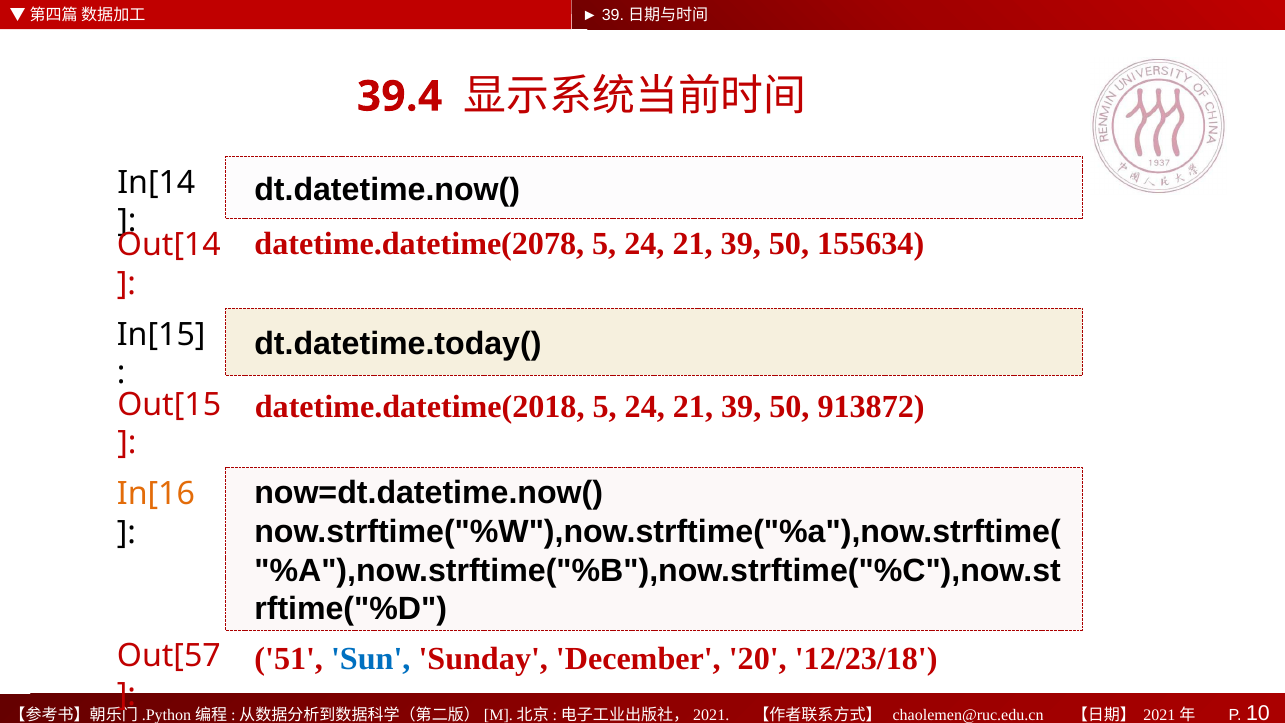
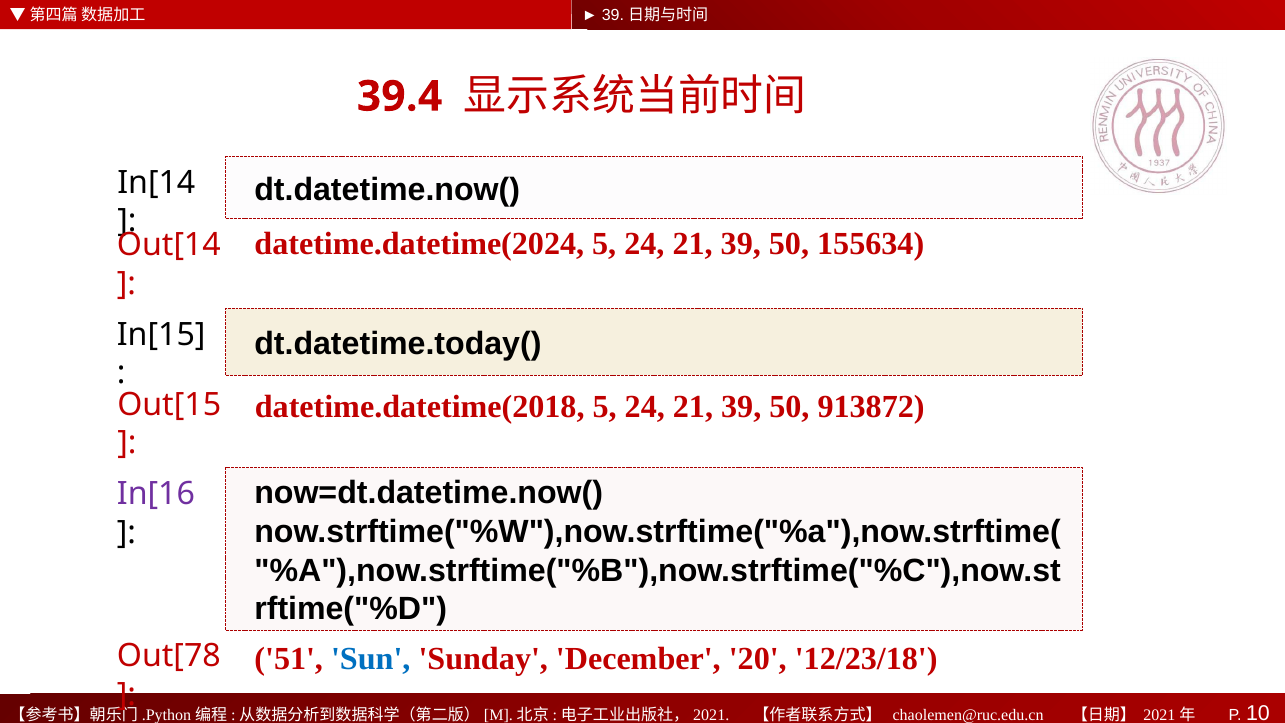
datetime.datetime(2078: datetime.datetime(2078 -> datetime.datetime(2024 (419, 244)
In[16 colour: orange -> purple (156, 494)
Out[57: Out[57 -> Out[78 (169, 656)
